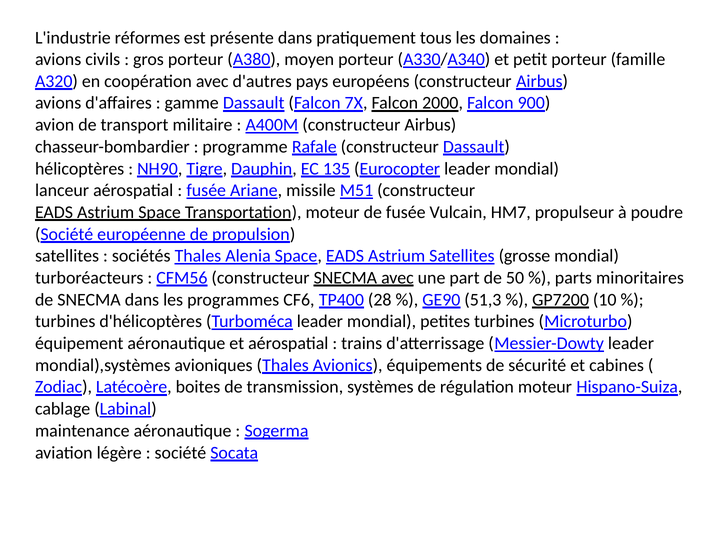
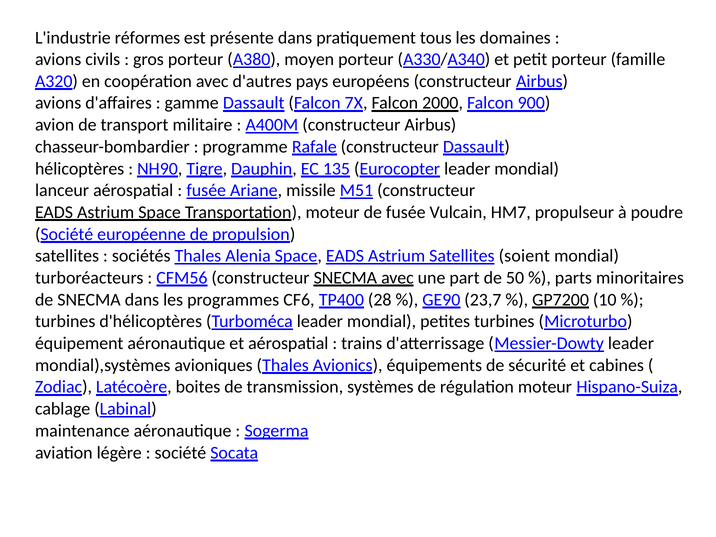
grosse: grosse -> soient (524, 256)
51,3: 51,3 -> 23,7 (483, 300)
